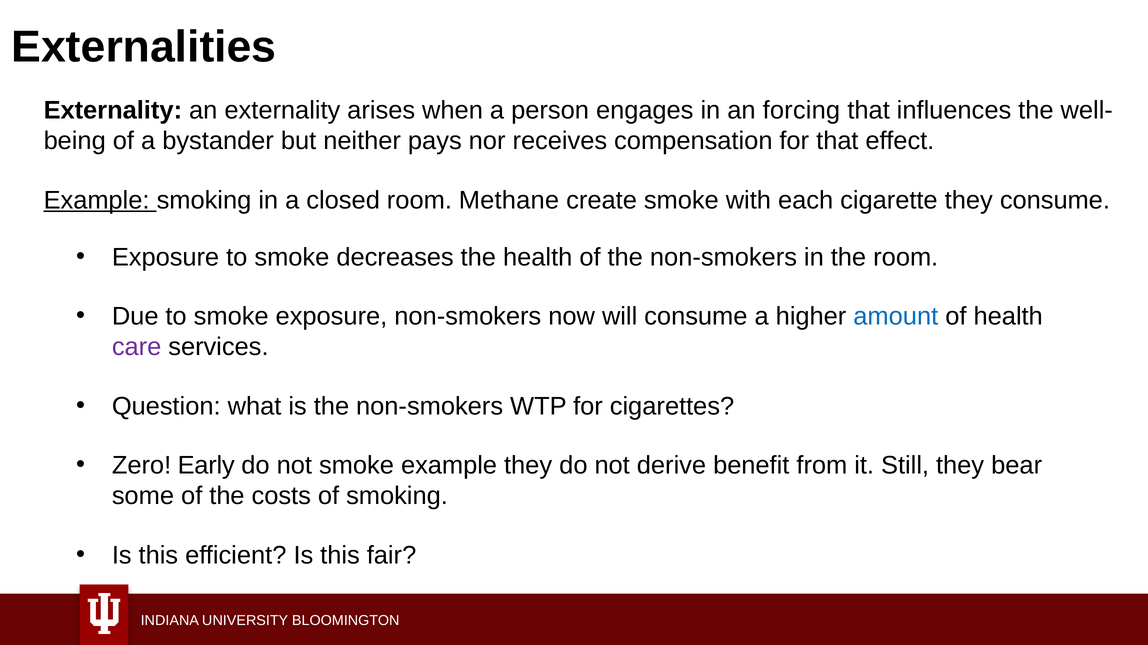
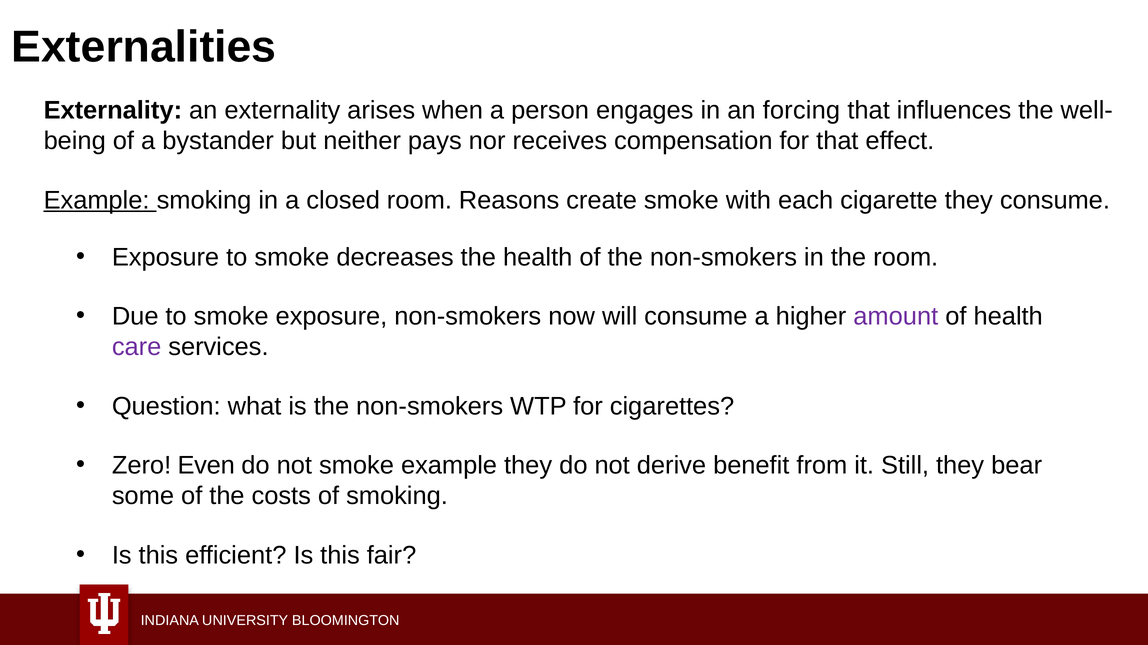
Methane: Methane -> Reasons (509, 200)
amount colour: blue -> purple (896, 317)
Early: Early -> Even (206, 466)
